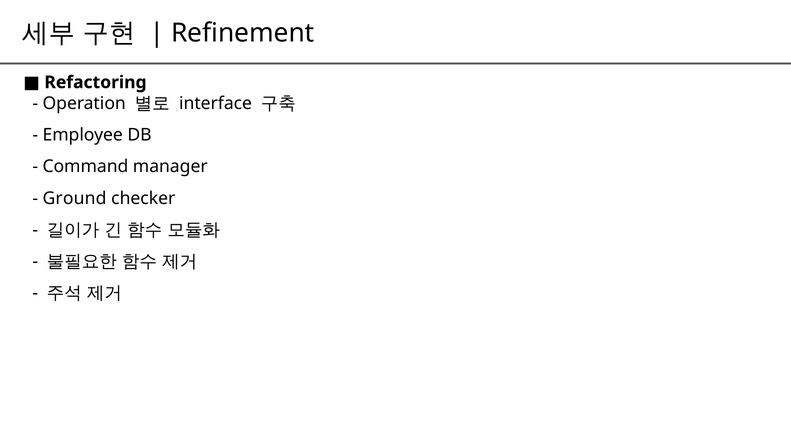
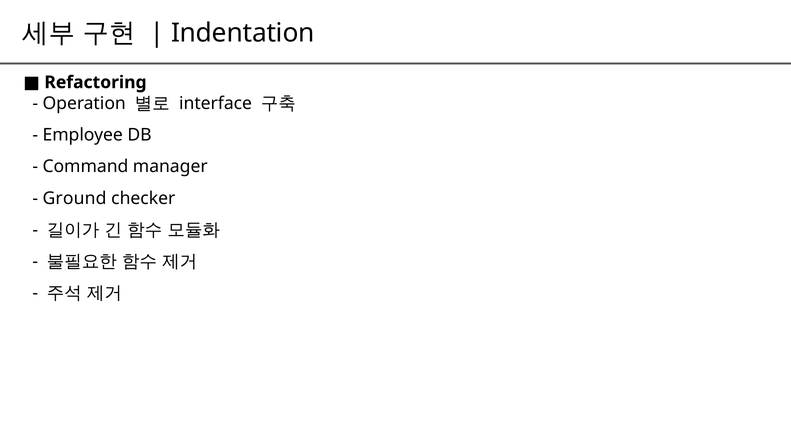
Refinement: Refinement -> Indentation (243, 33)
